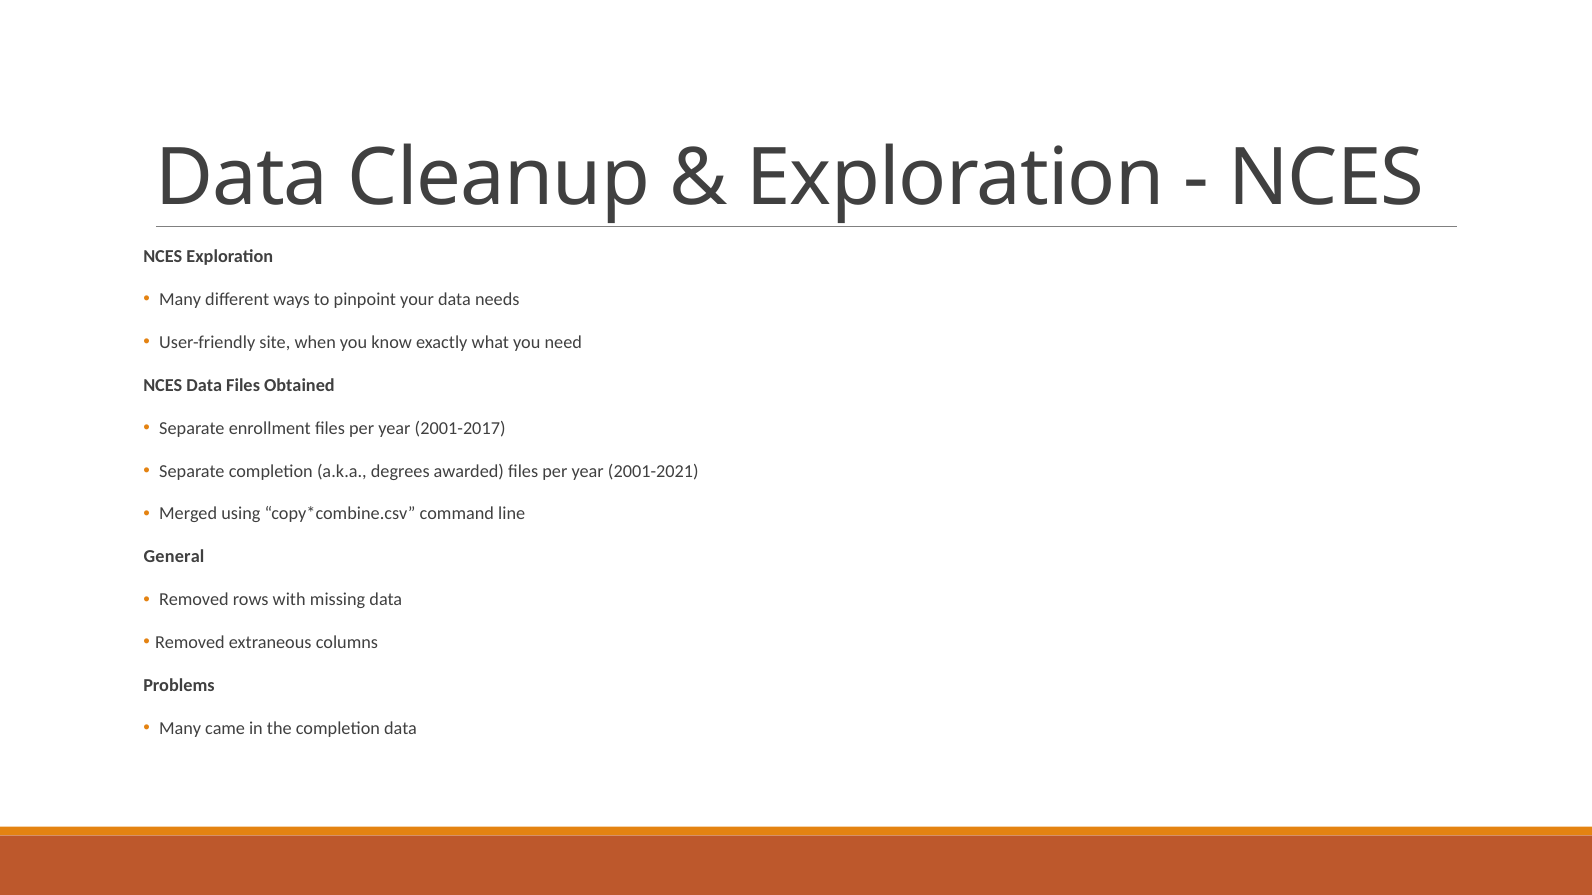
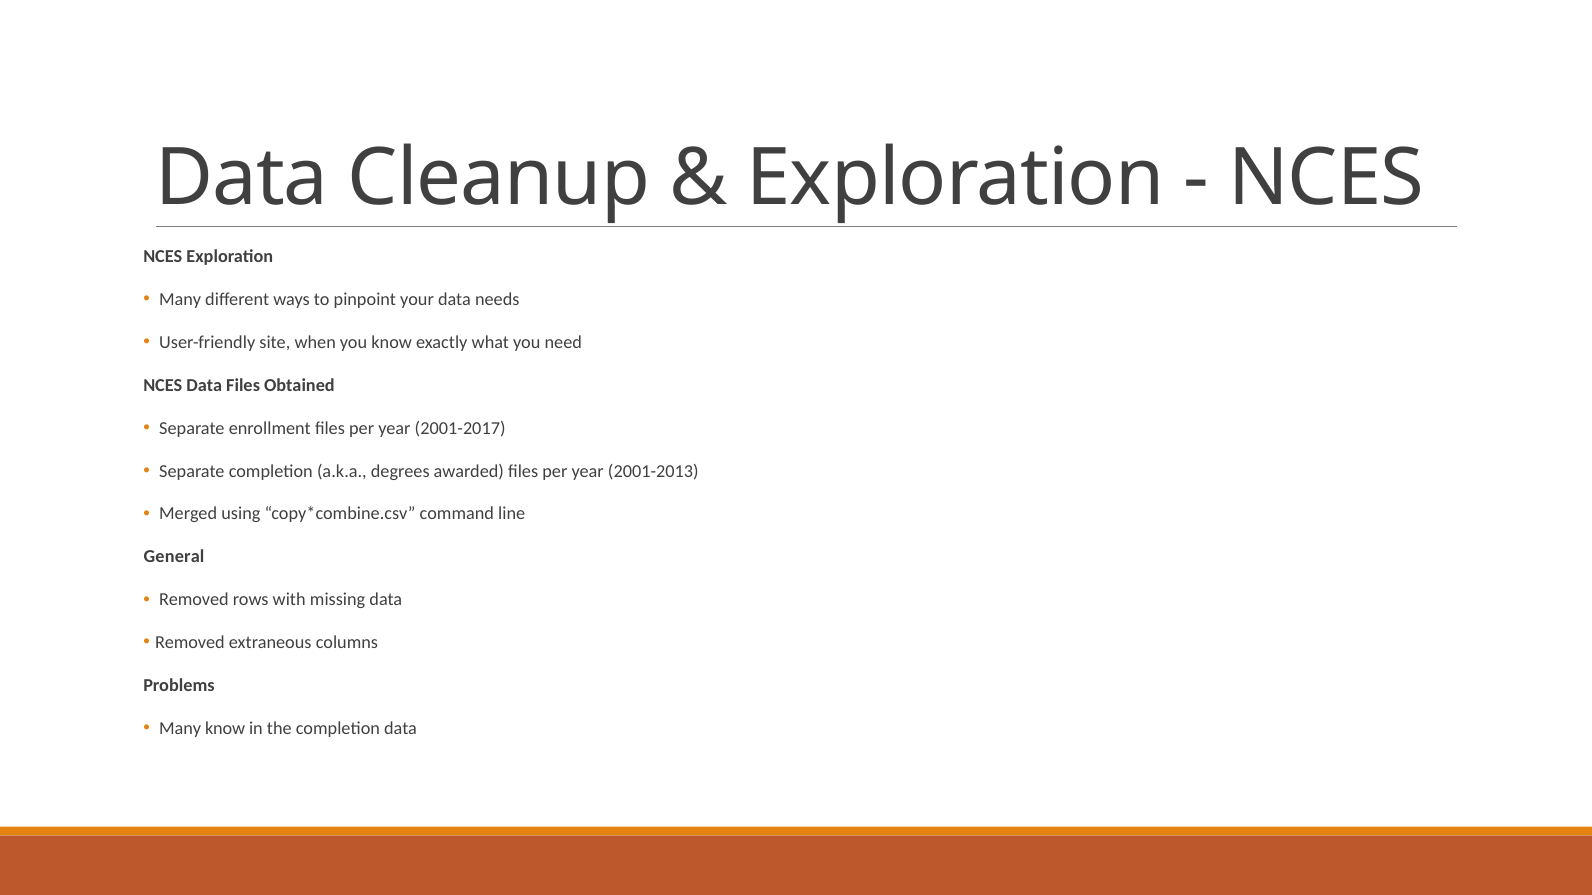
2001-2021: 2001-2021 -> 2001-2013 (653, 471)
Many came: came -> know (225, 729)
